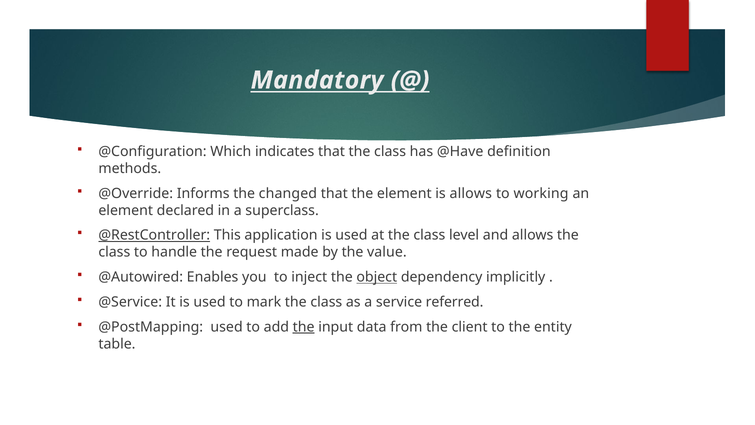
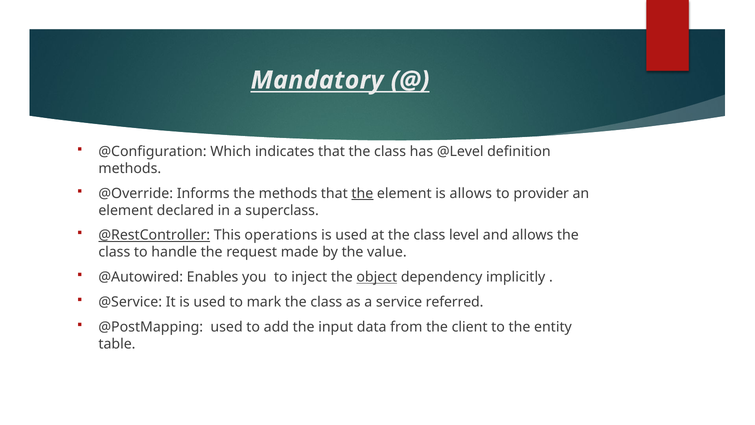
@Have: @Have -> @Level (460, 151)
the changed: changed -> methods (288, 193)
the underline: none -> present (362, 193)
working: working -> provider (541, 193)
application: application -> operations (281, 235)
the underline: present -> none (304, 327)
